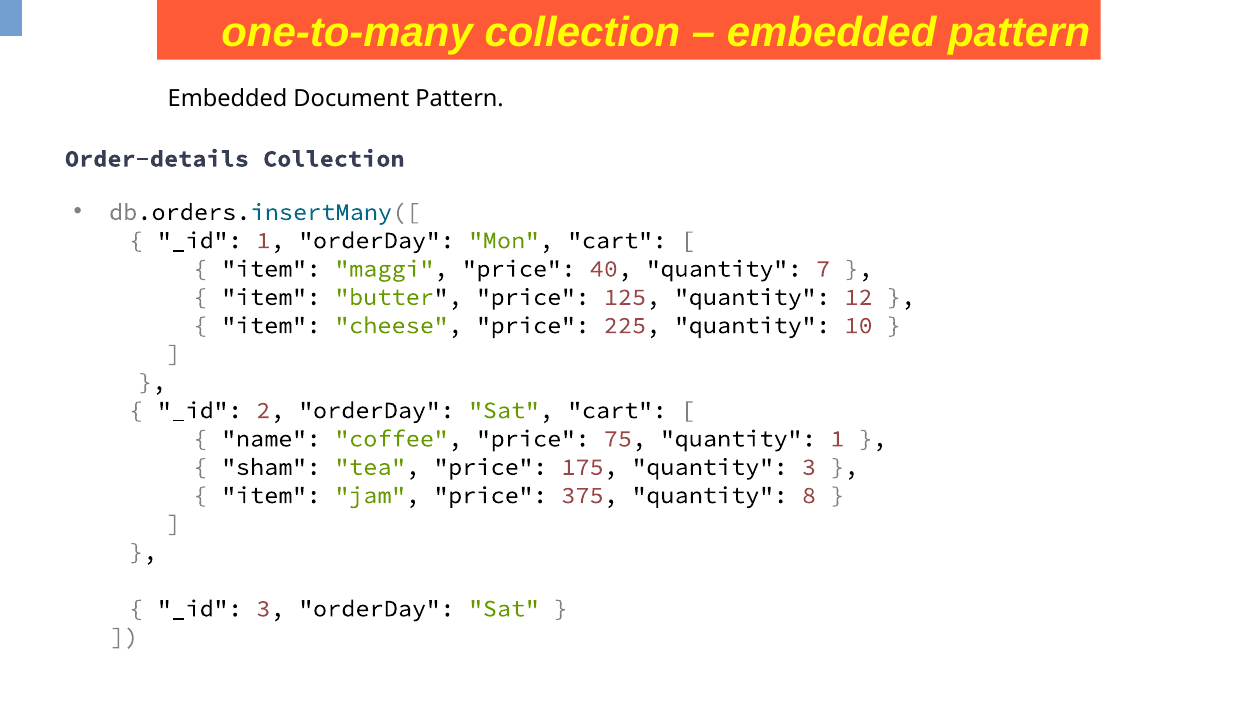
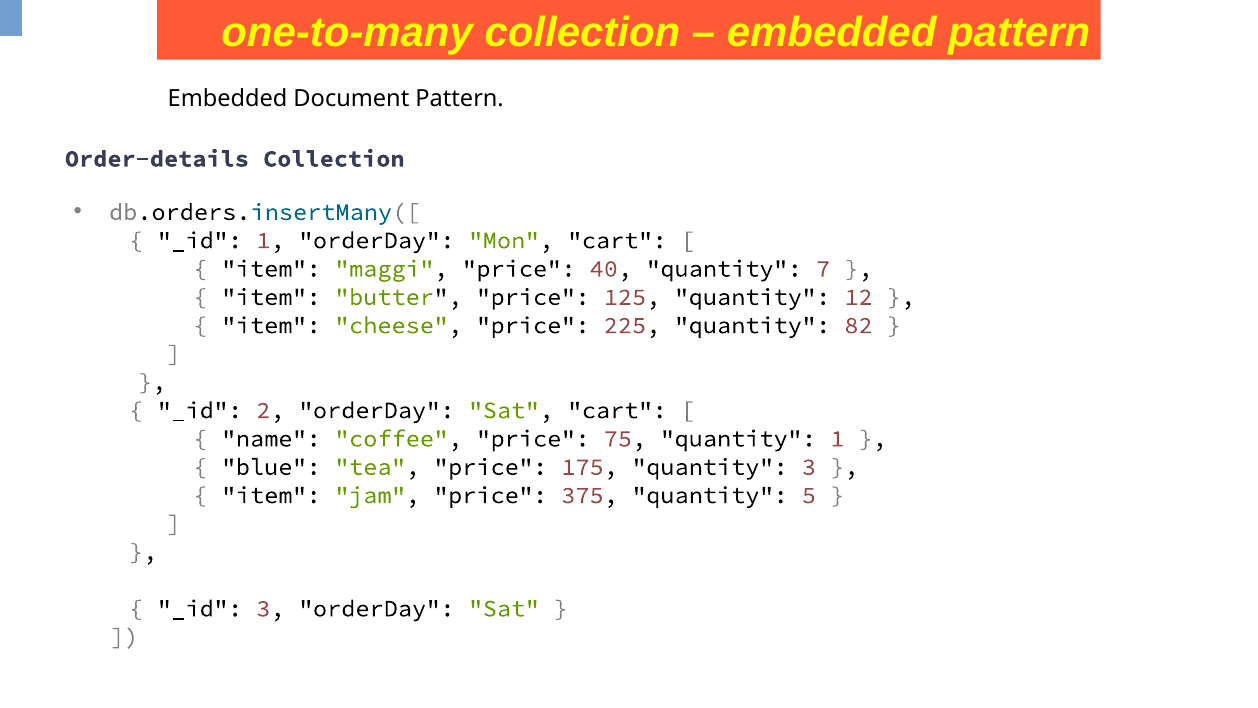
10: 10 -> 82 (859, 325)
sham: sham -> blue (271, 467)
8: 8 -> 5 (809, 495)
